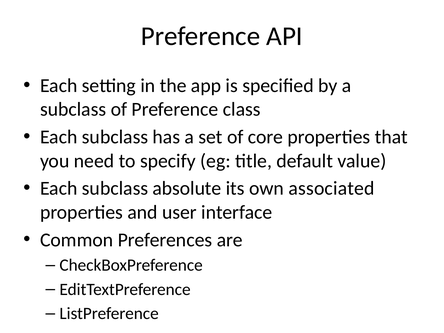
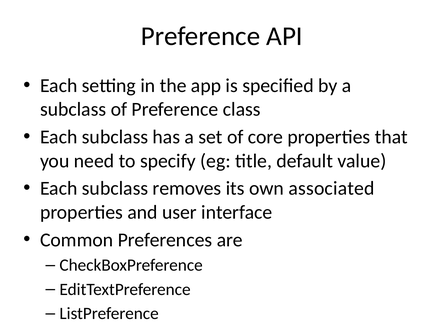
absolute: absolute -> removes (187, 188)
